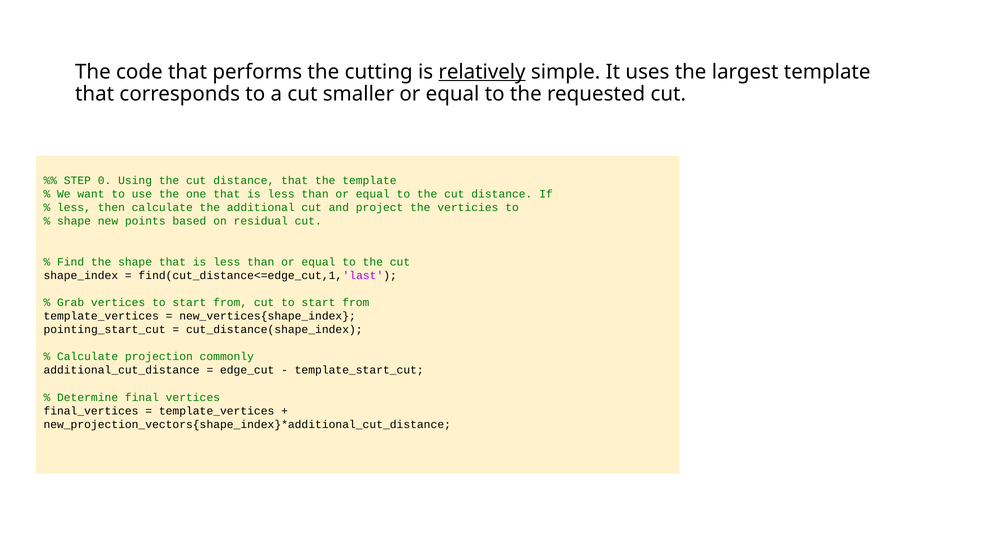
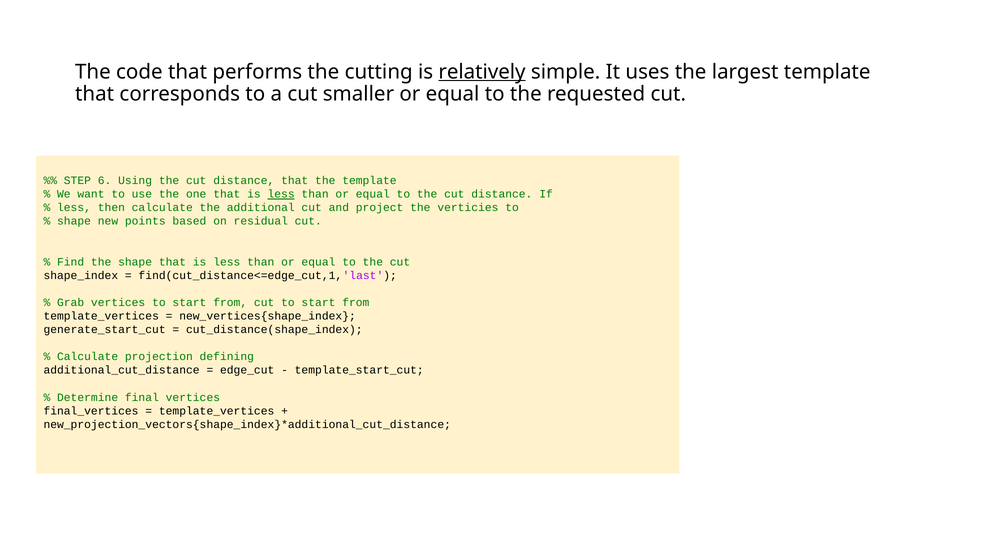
0: 0 -> 6 (105, 181)
less underline: none -> present (281, 194)
pointing_start_cut: pointing_start_cut -> generate_start_cut (105, 330)
commonly: commonly -> defining (227, 357)
